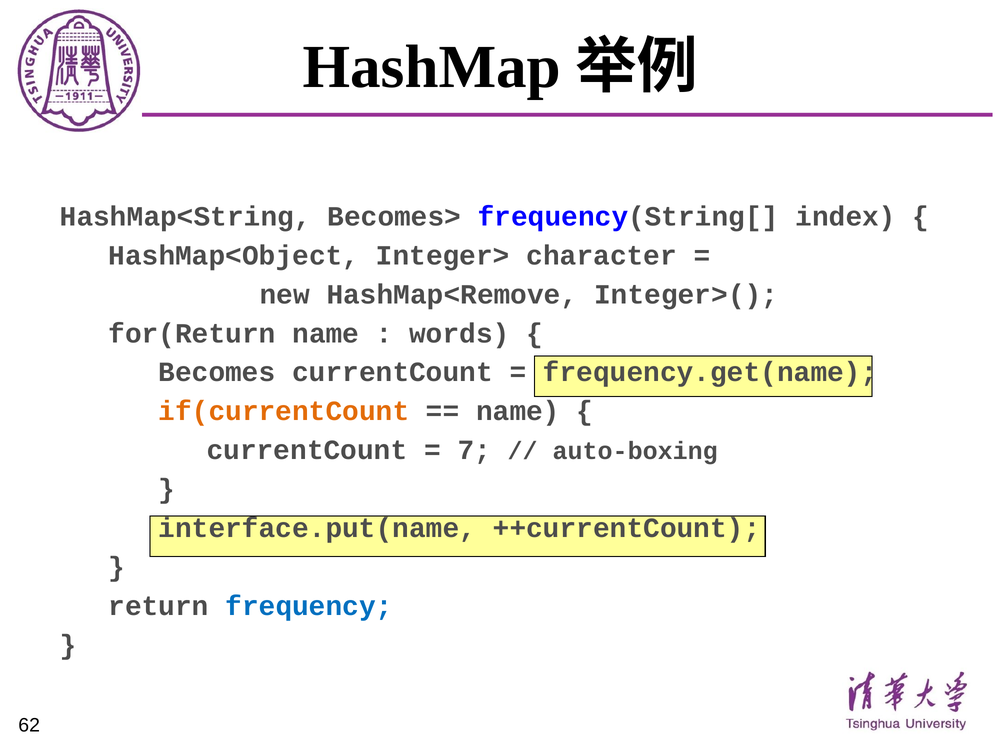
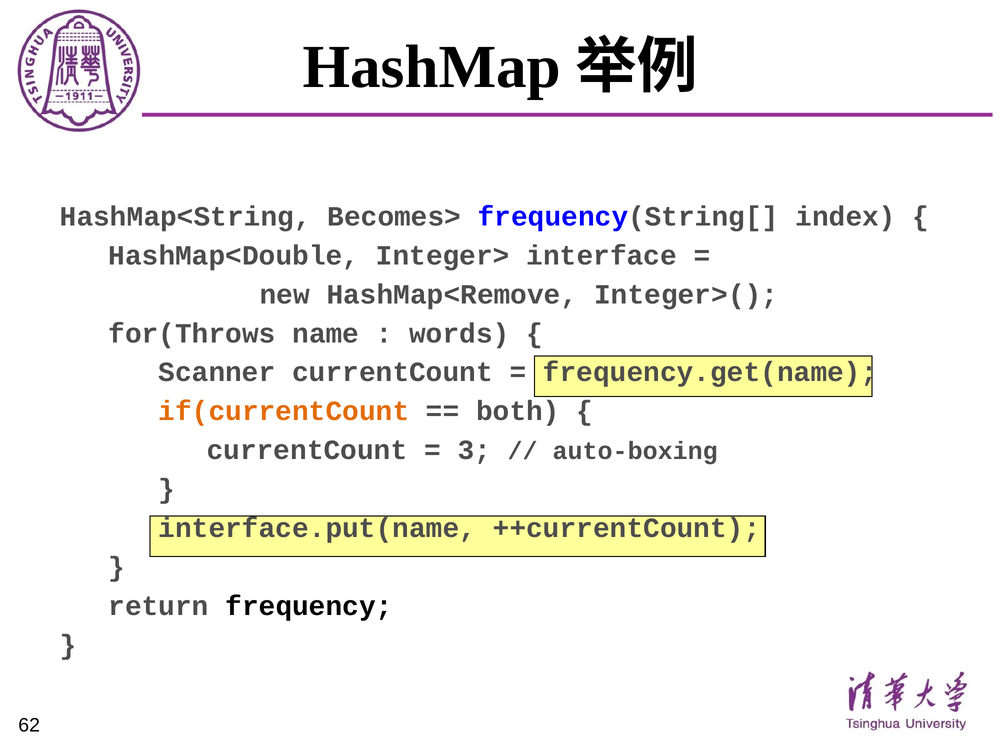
HashMap<Object: HashMap<Object -> HashMap<Double (234, 255)
character: character -> interface (602, 255)
for(Return: for(Return -> for(Throws (192, 333)
Becomes: Becomes -> Scanner (217, 372)
name: name -> both (518, 411)
7: 7 -> 3 (474, 450)
frequency colour: blue -> black (309, 606)
